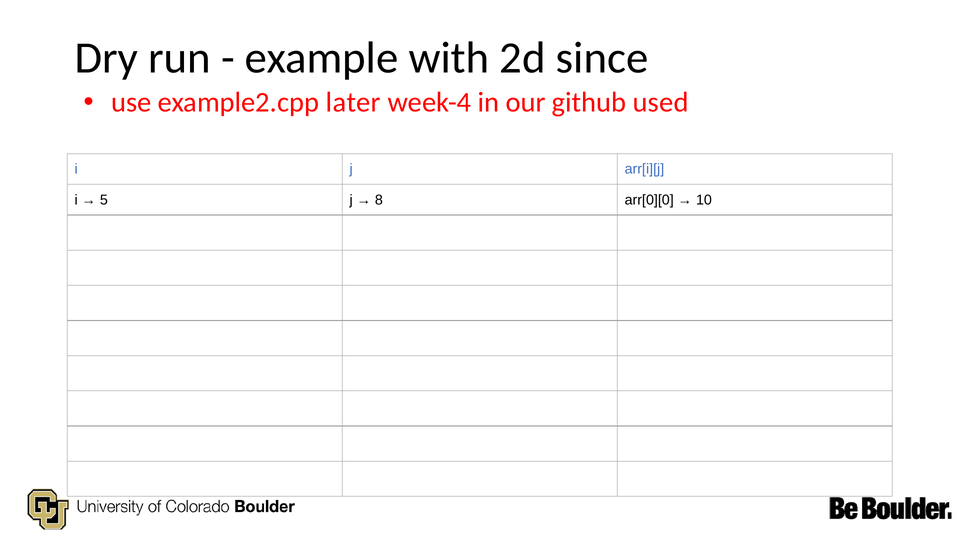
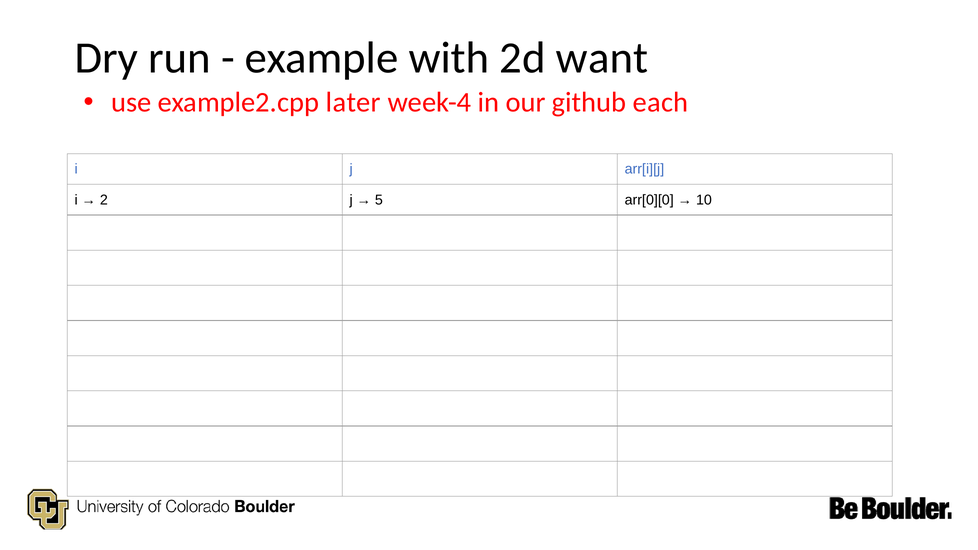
since: since -> want (602, 58)
used: used -> each (661, 102)
5: 5 -> 2 (104, 200)
8: 8 -> 5 (379, 200)
